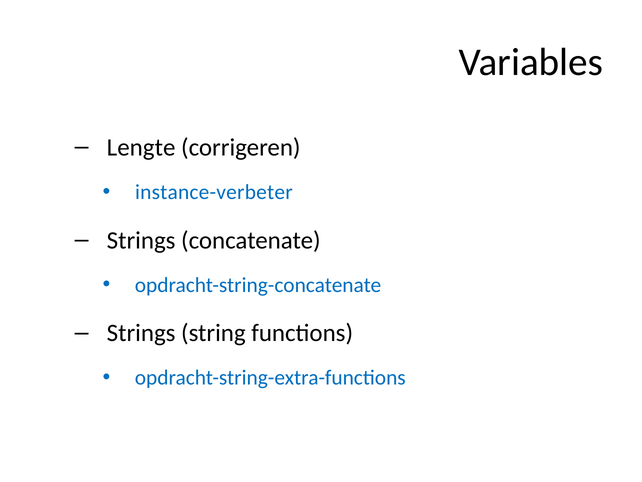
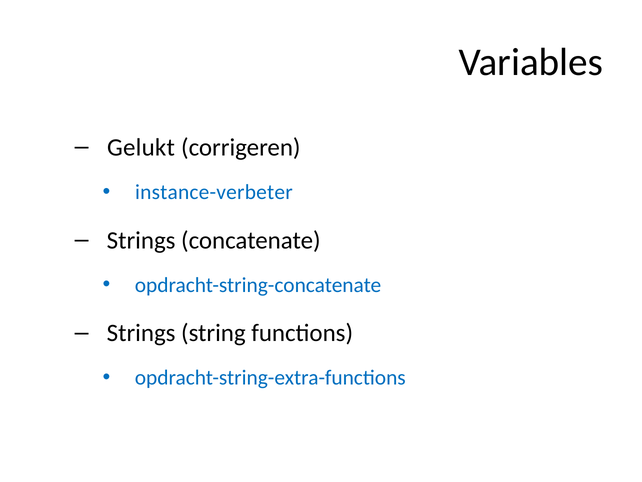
Lengte: Lengte -> Gelukt (141, 147)
